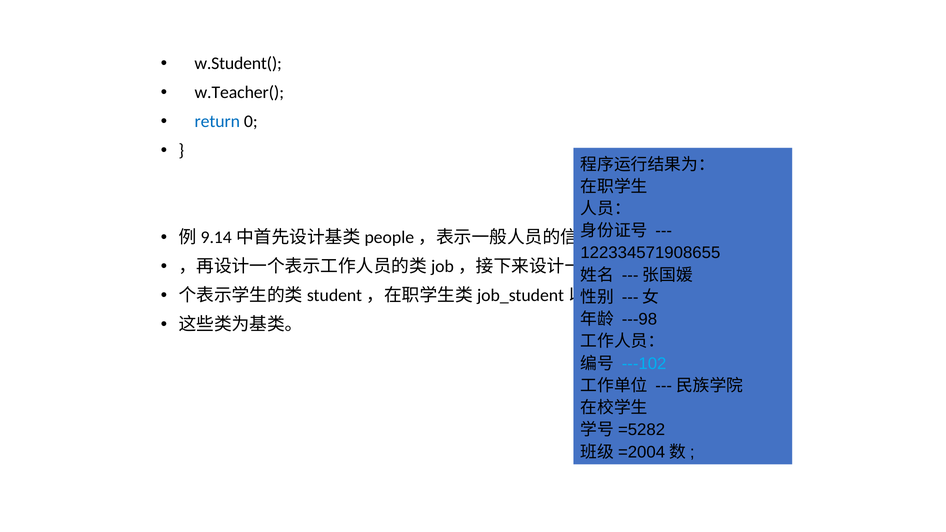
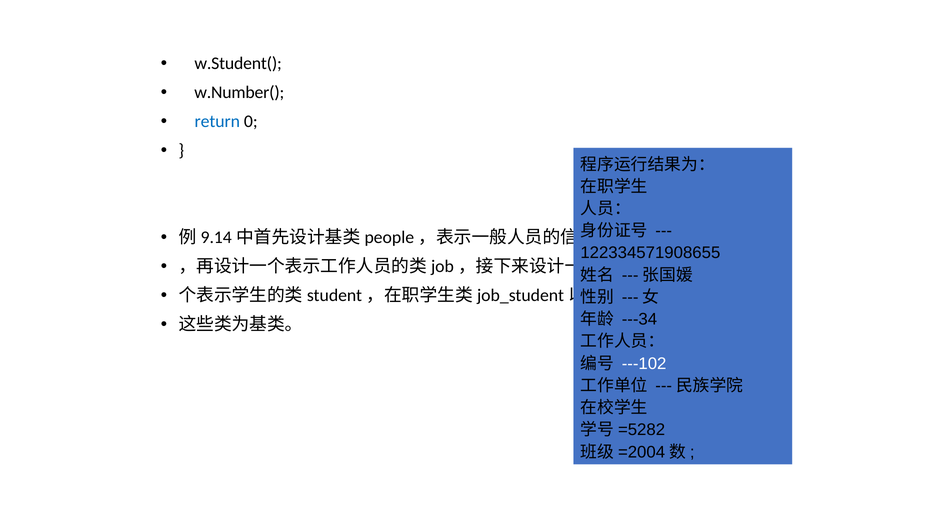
w.Teacher(: w.Teacher( -> w.Number( (239, 92)
---98: ---98 -> ---34 (639, 319)
---102 colour: light blue -> white (644, 364)
